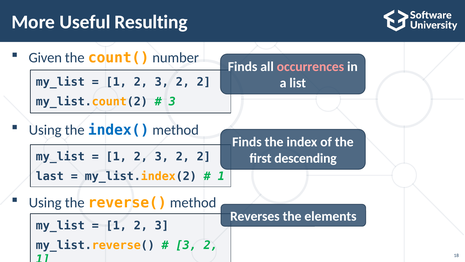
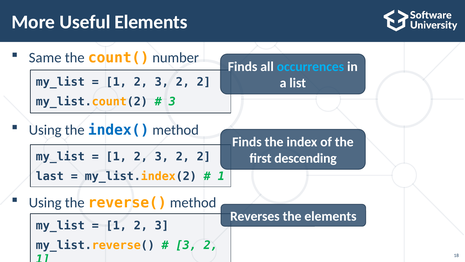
Useful Resulting: Resulting -> Elements (151, 22)
Given: Given -> Same (45, 58)
occurrences colour: pink -> light blue (310, 67)
